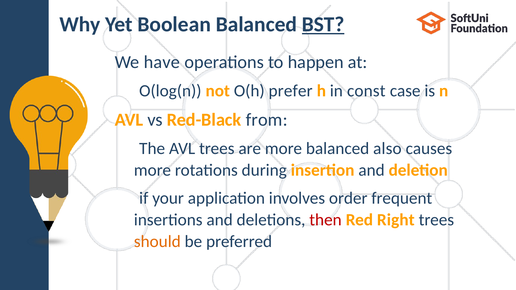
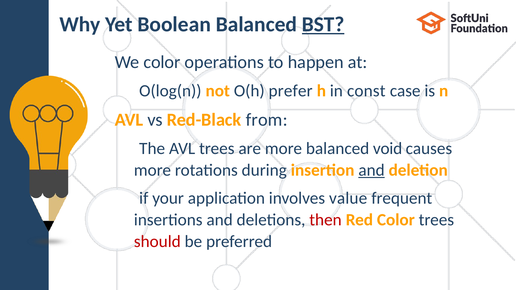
have: have -> color (162, 62)
also: also -> void (388, 149)
and underline: none -> present (372, 170)
order: order -> value (348, 198)
Red Right: Right -> Color (396, 220)
should colour: orange -> red (157, 242)
